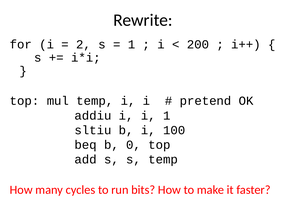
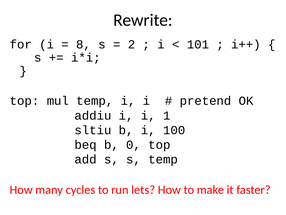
2: 2 -> 8 (84, 44)
1: 1 -> 2 (132, 44)
200: 200 -> 101 (198, 44)
bits: bits -> lets (143, 189)
